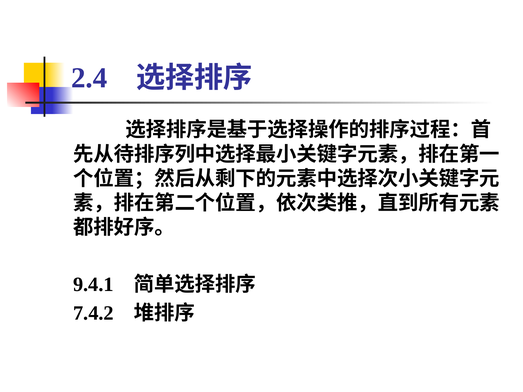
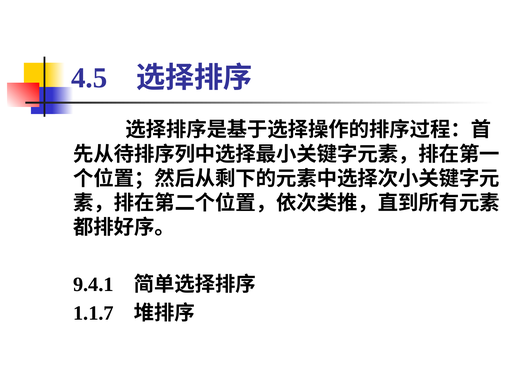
2.4: 2.4 -> 4.5 (89, 78)
7.4.2: 7.4.2 -> 1.1.7 (93, 313)
